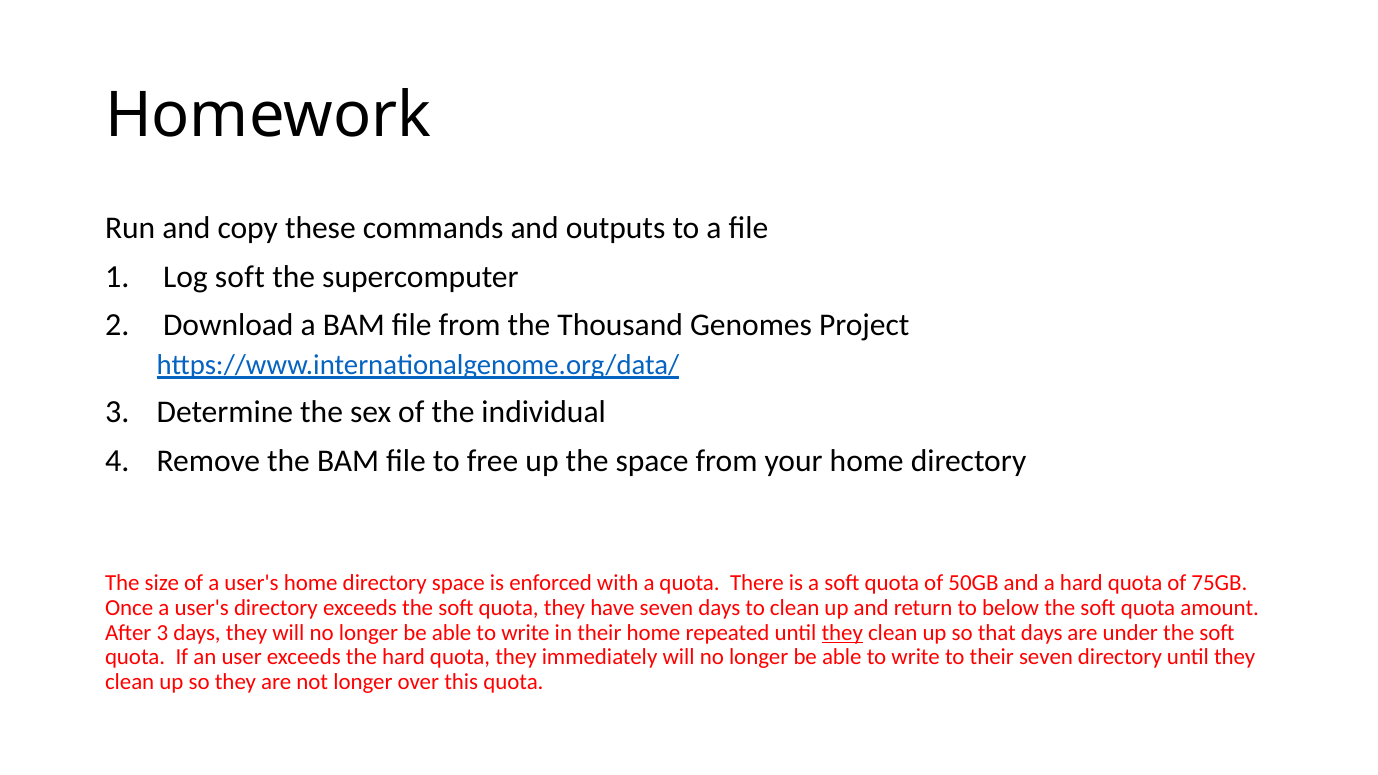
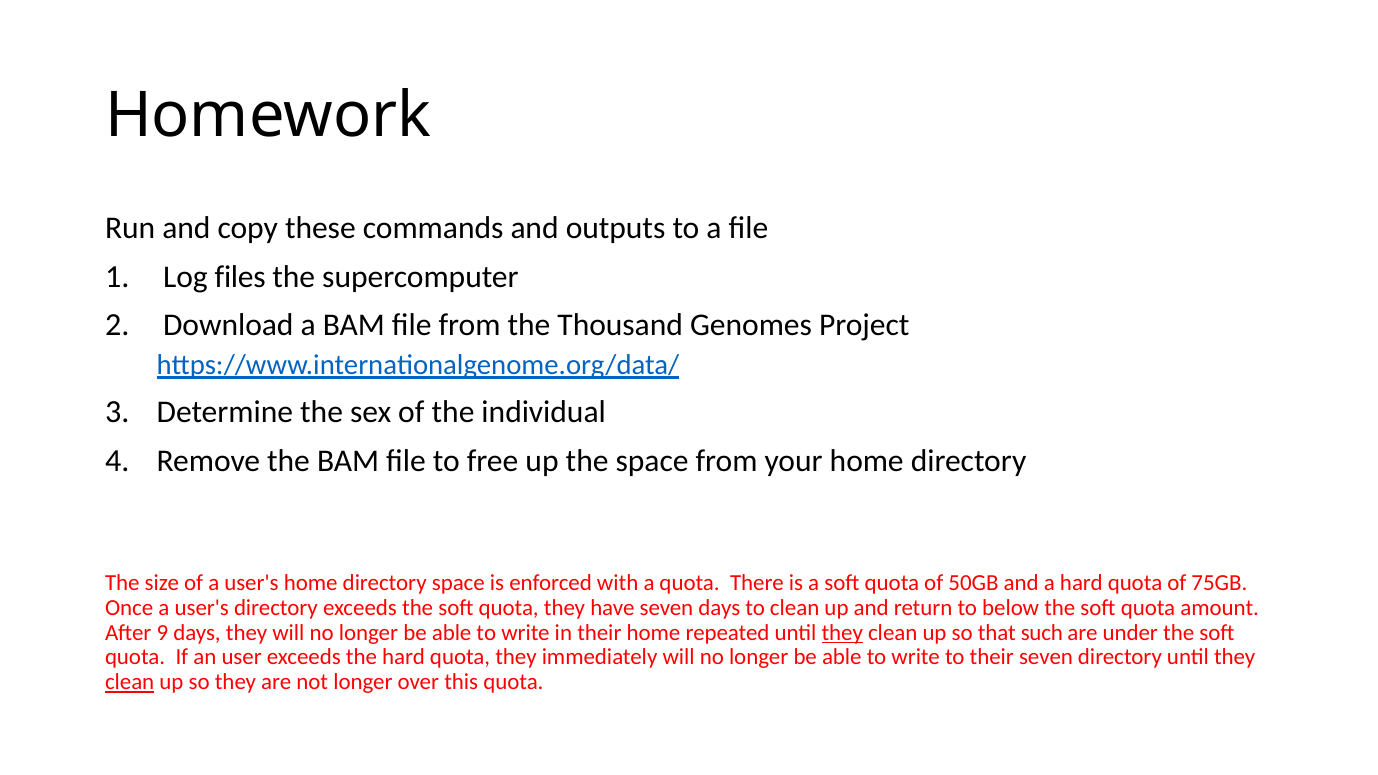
Log soft: soft -> files (240, 277)
After 3: 3 -> 9 (162, 633)
that days: days -> such (1042, 633)
clean underline: none -> present (130, 682)
